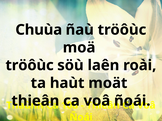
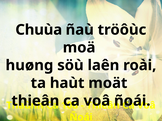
tröôùc: tröôùc -> huøng (29, 66)
